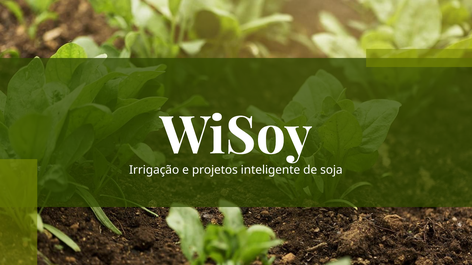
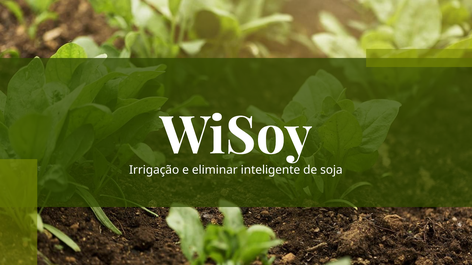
projetos: projetos -> eliminar (215, 170)
